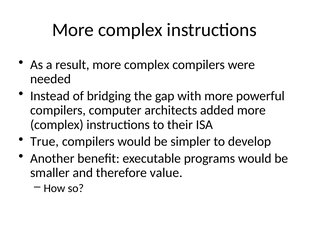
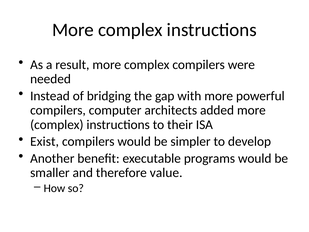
True: True -> Exist (45, 141)
